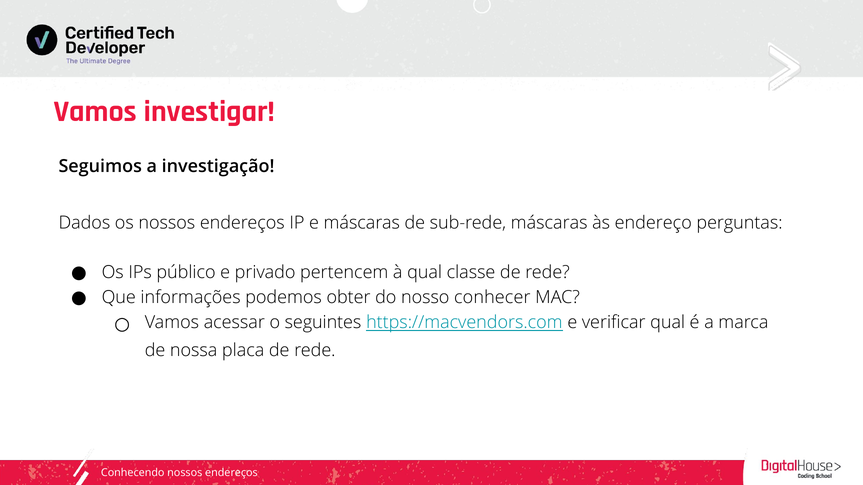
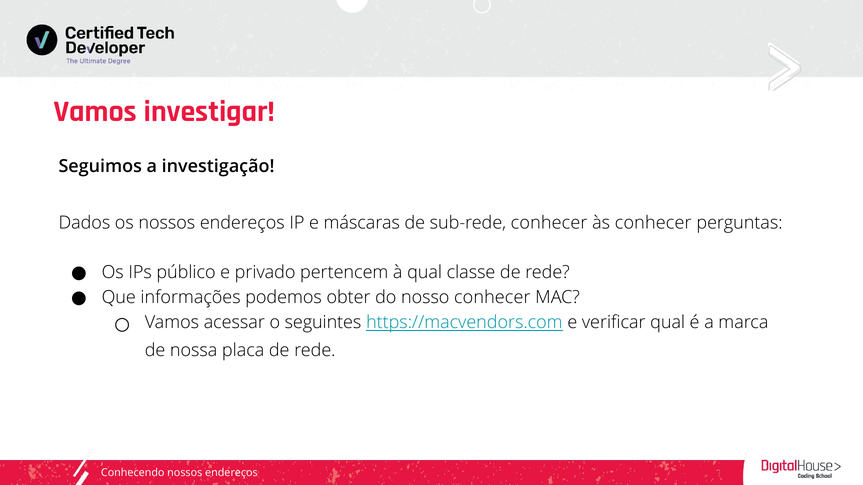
sub-rede máscaras: máscaras -> conhecer (549, 223)
às endereço: endereço -> conhecer (653, 223)
